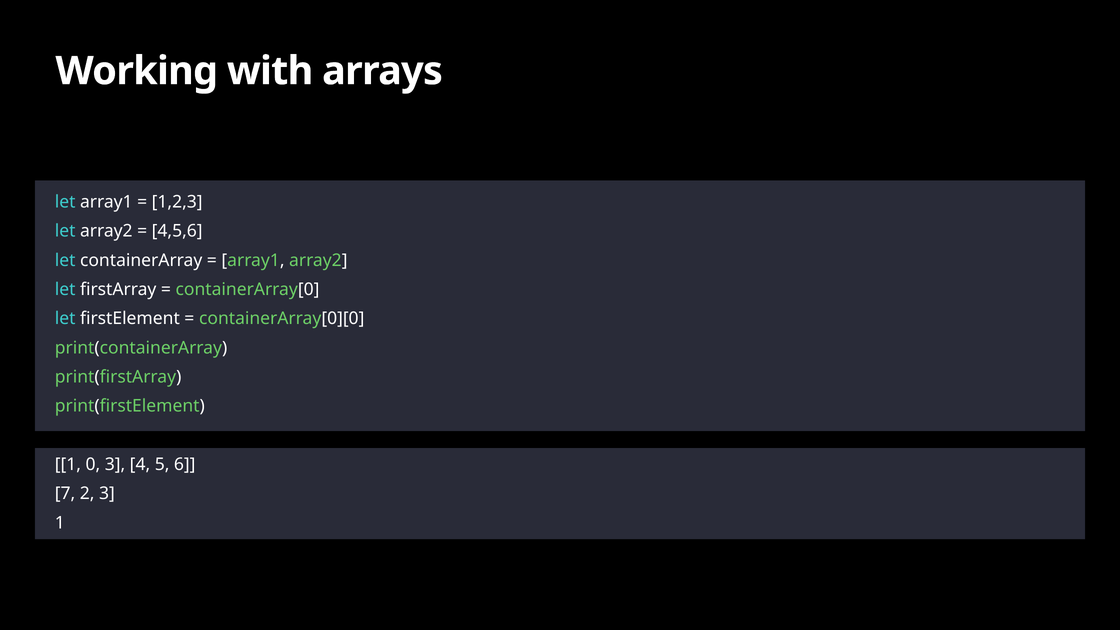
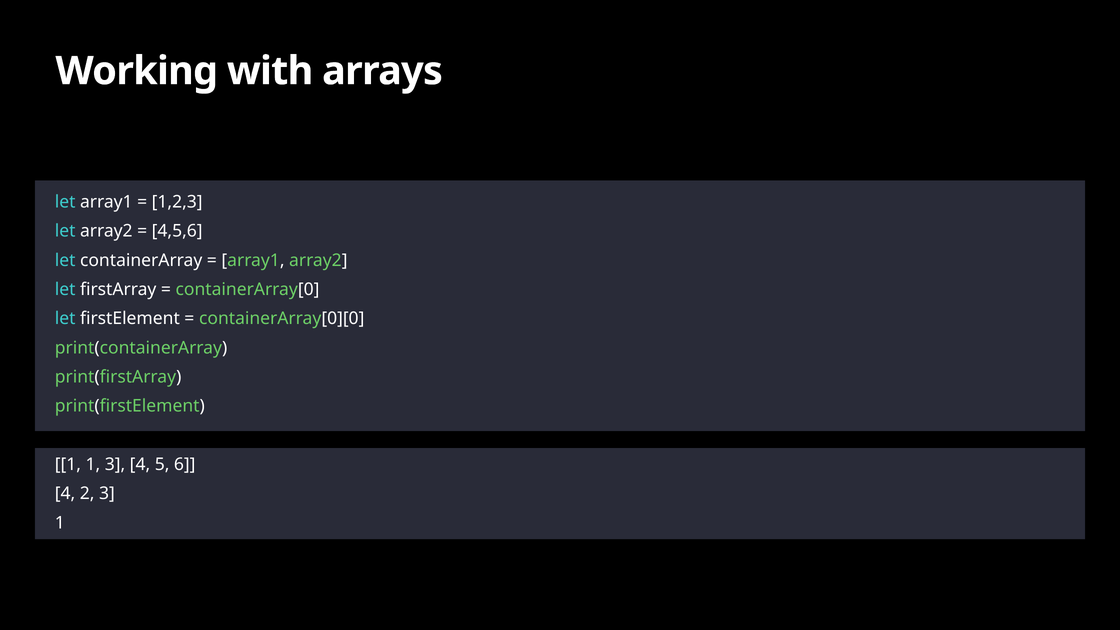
1 0: 0 -> 1 (93, 464)
7: 7 -> 4 (65, 494)
